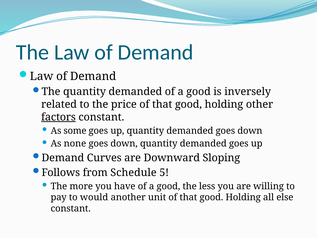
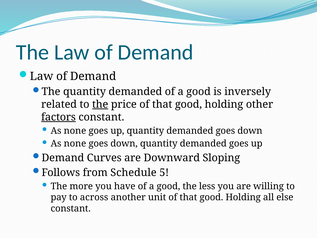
the underline: none -> present (100, 104)
some: some -> none (75, 131)
would: would -> across (94, 197)
